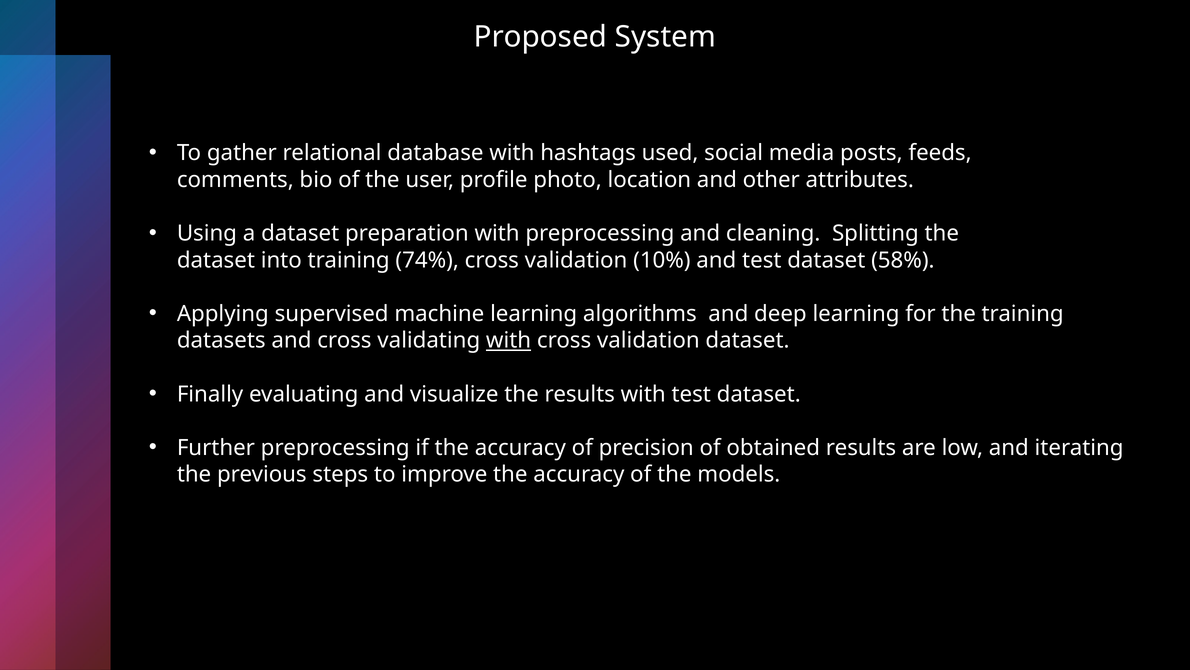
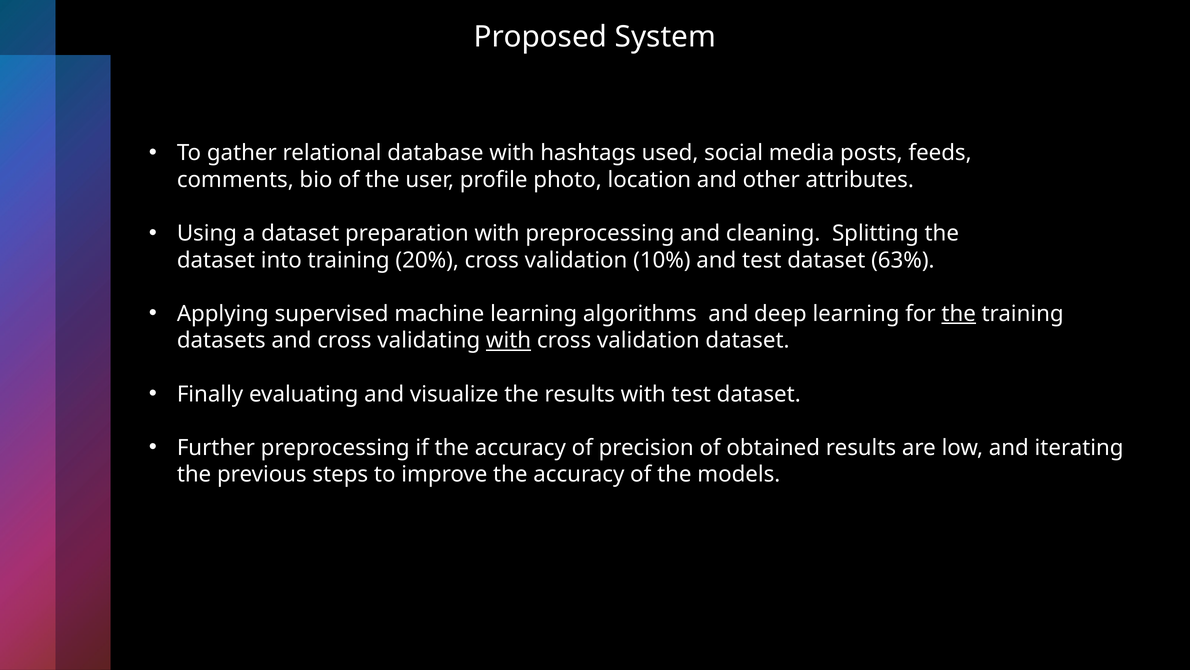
74%: 74% -> 20% (427, 260)
58%: 58% -> 63% (903, 260)
the underline: none -> present (959, 314)
